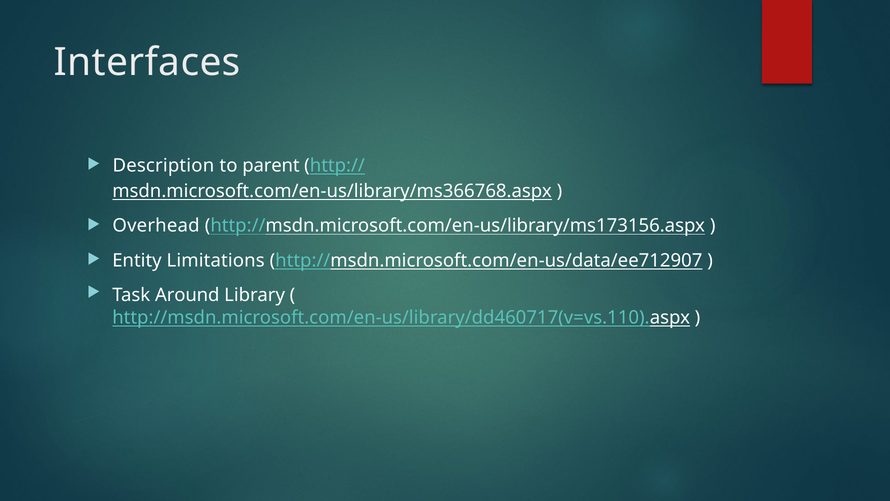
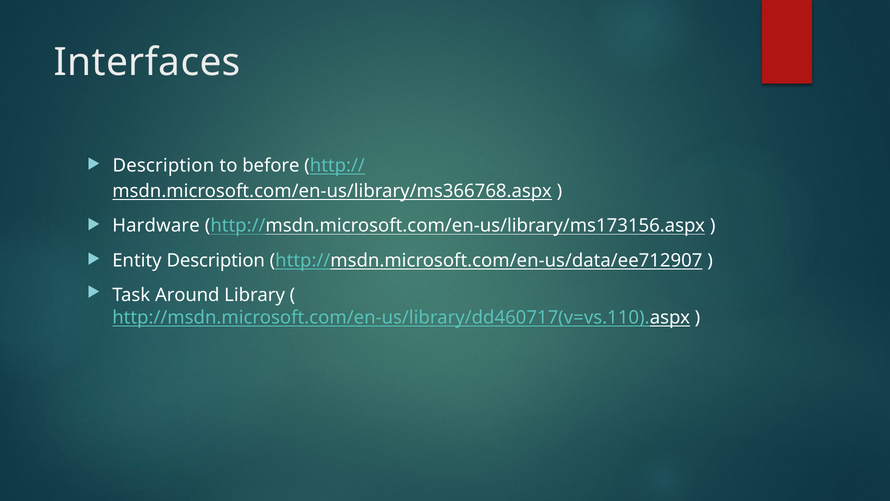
parent: parent -> before (271, 166)
Overhead: Overhead -> Hardware (156, 226)
Entity Limitations: Limitations -> Description (216, 260)
